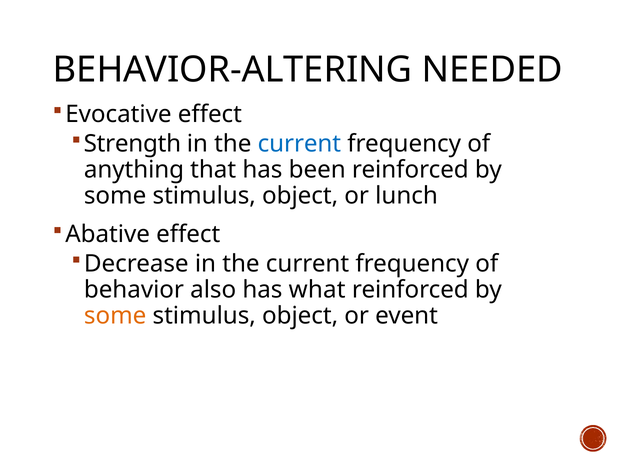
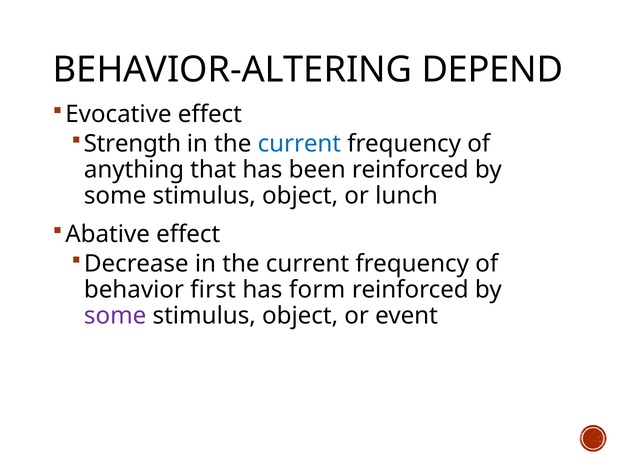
NEEDED: NEEDED -> DEPEND (492, 70)
also: also -> first (213, 290)
what: what -> form (317, 290)
some colour: orange -> purple (115, 316)
